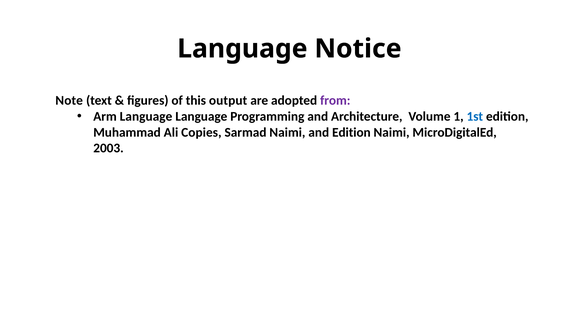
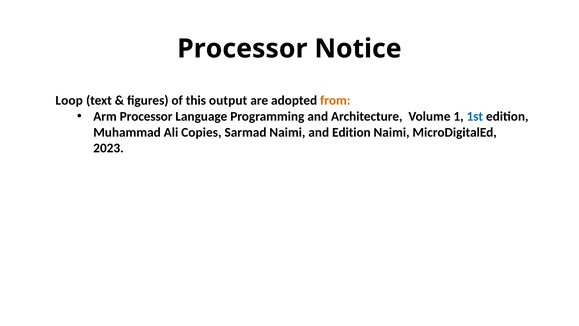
Language: Language -> Processor (242, 49)
Note: Note -> Loop (69, 100)
from colour: purple -> orange (335, 100)
Arm Language: Language -> Processor (146, 116)
2003: 2003 -> 2023 (108, 148)
